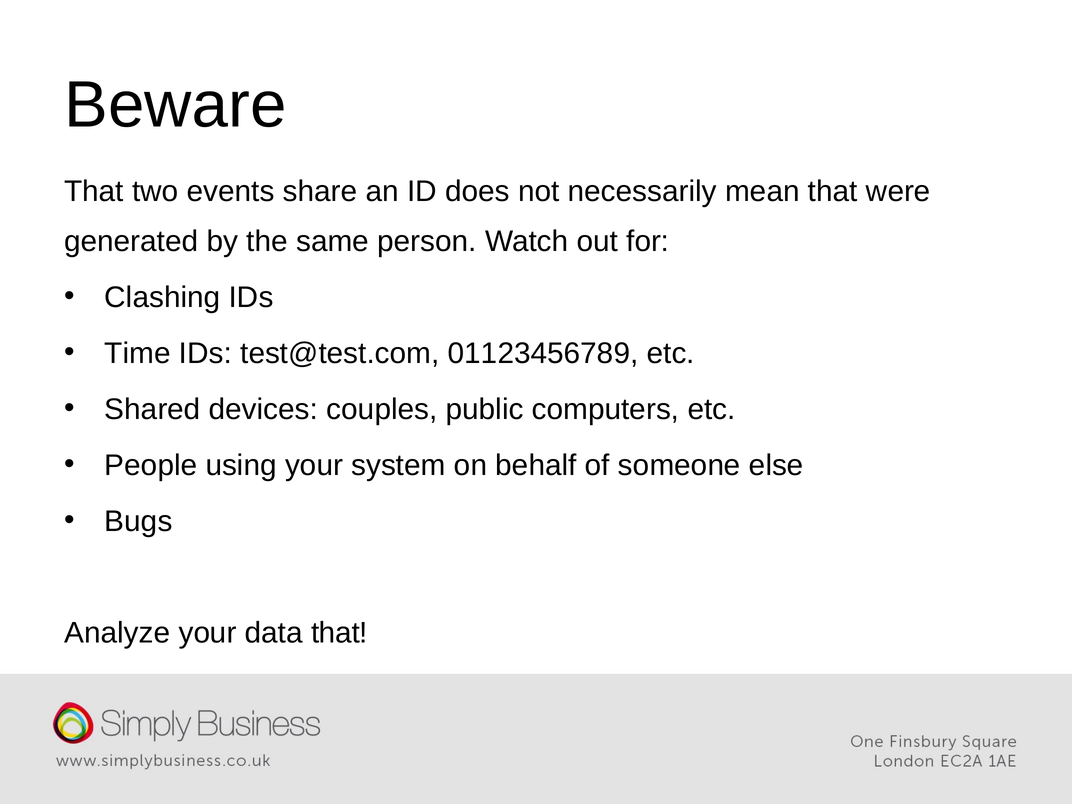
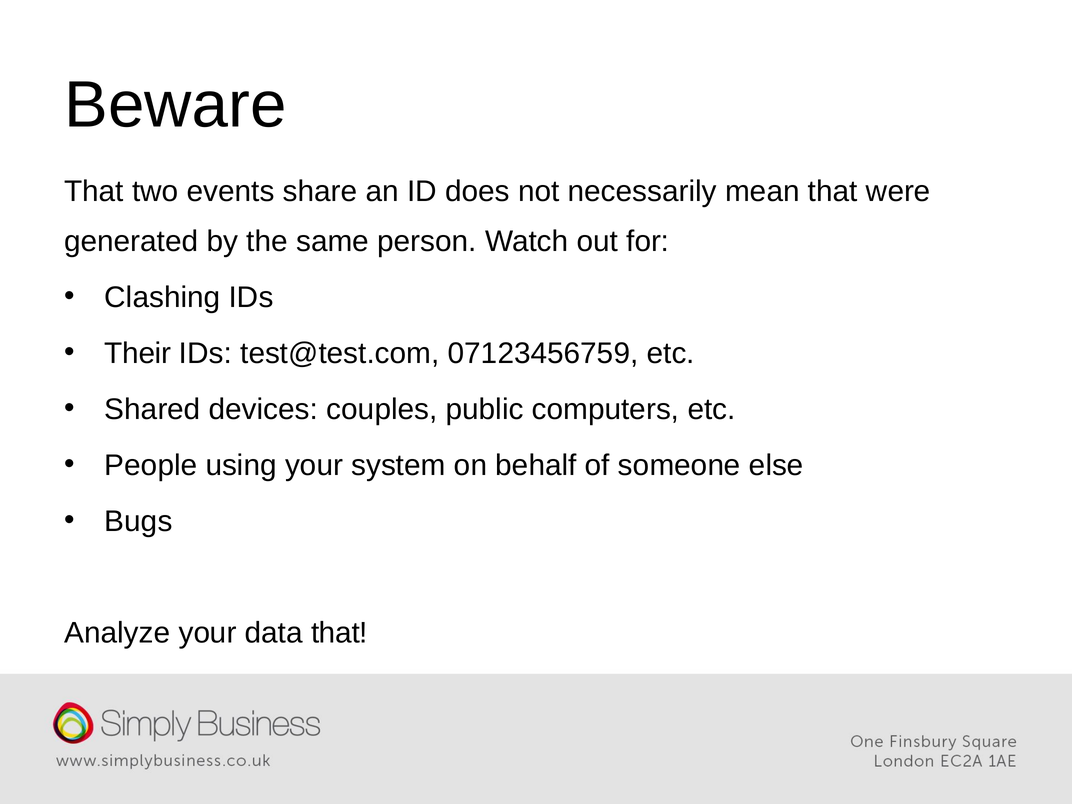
Time: Time -> Their (138, 353)
01123456789: 01123456789 -> 07123456759 (543, 353)
